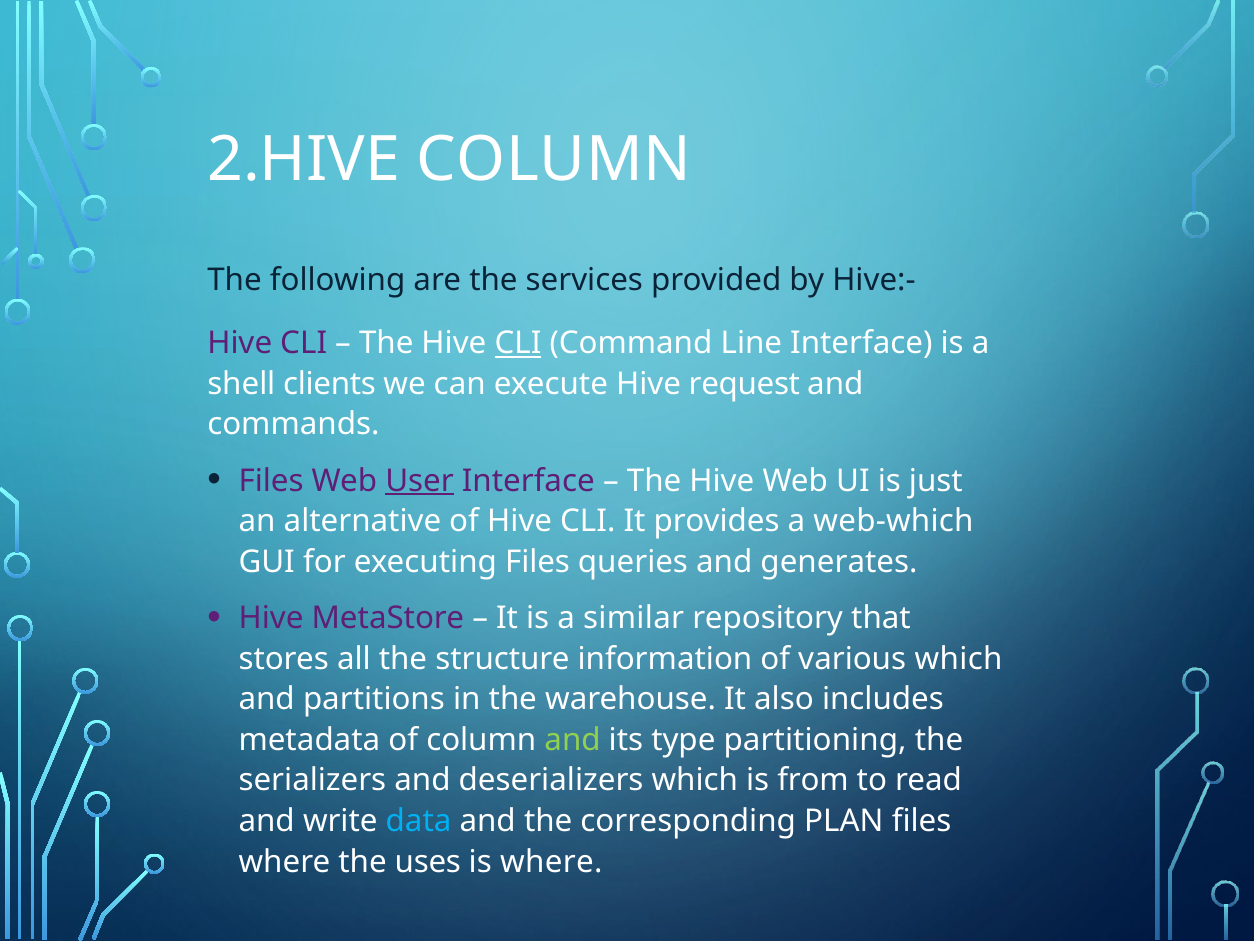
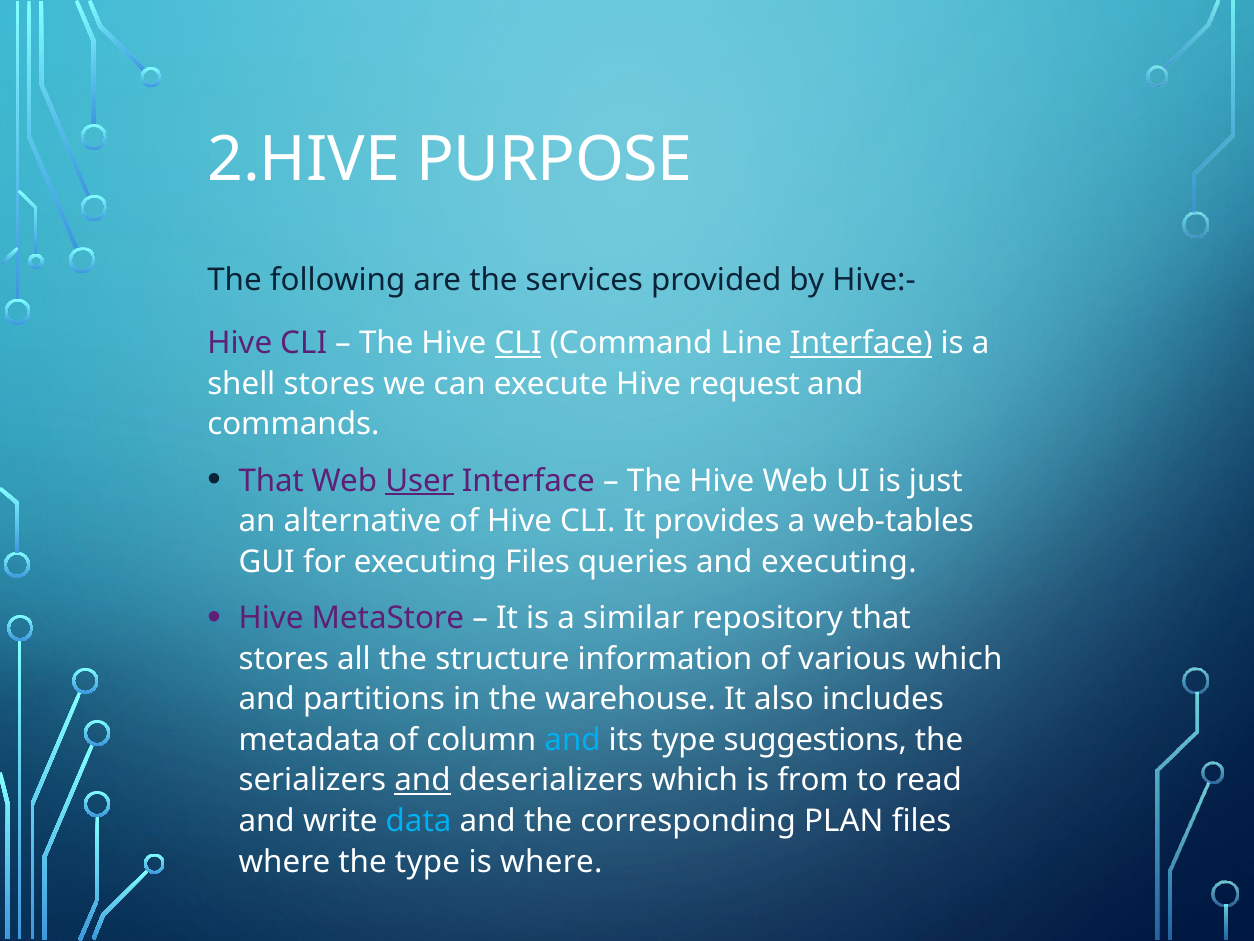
2.HIVE COLUMN: COLUMN -> PURPOSE (554, 159)
Interface underline: none -> present (861, 343)
shell clients: clients -> stores (329, 384)
Files: Files -> That (271, 480)
web-which: web-which -> web-tables (894, 521)
and generates: generates -> executing (839, 562)
and colour: light green -> light blue (573, 740)
partitioning: partitioning -> suggestions (815, 740)
and underline: none -> present (422, 780)
the uses: uses -> type (428, 861)
